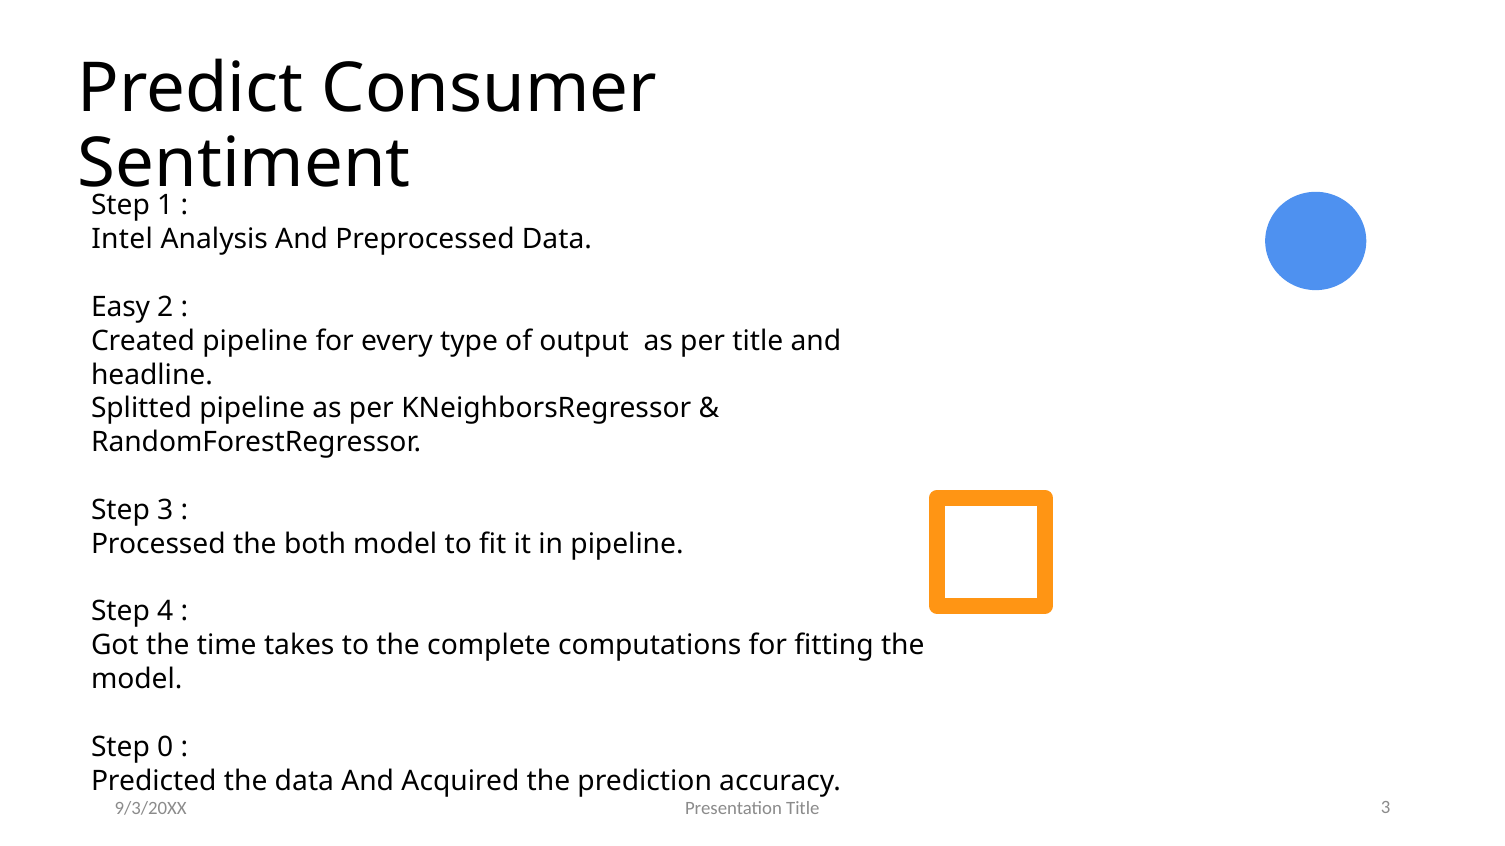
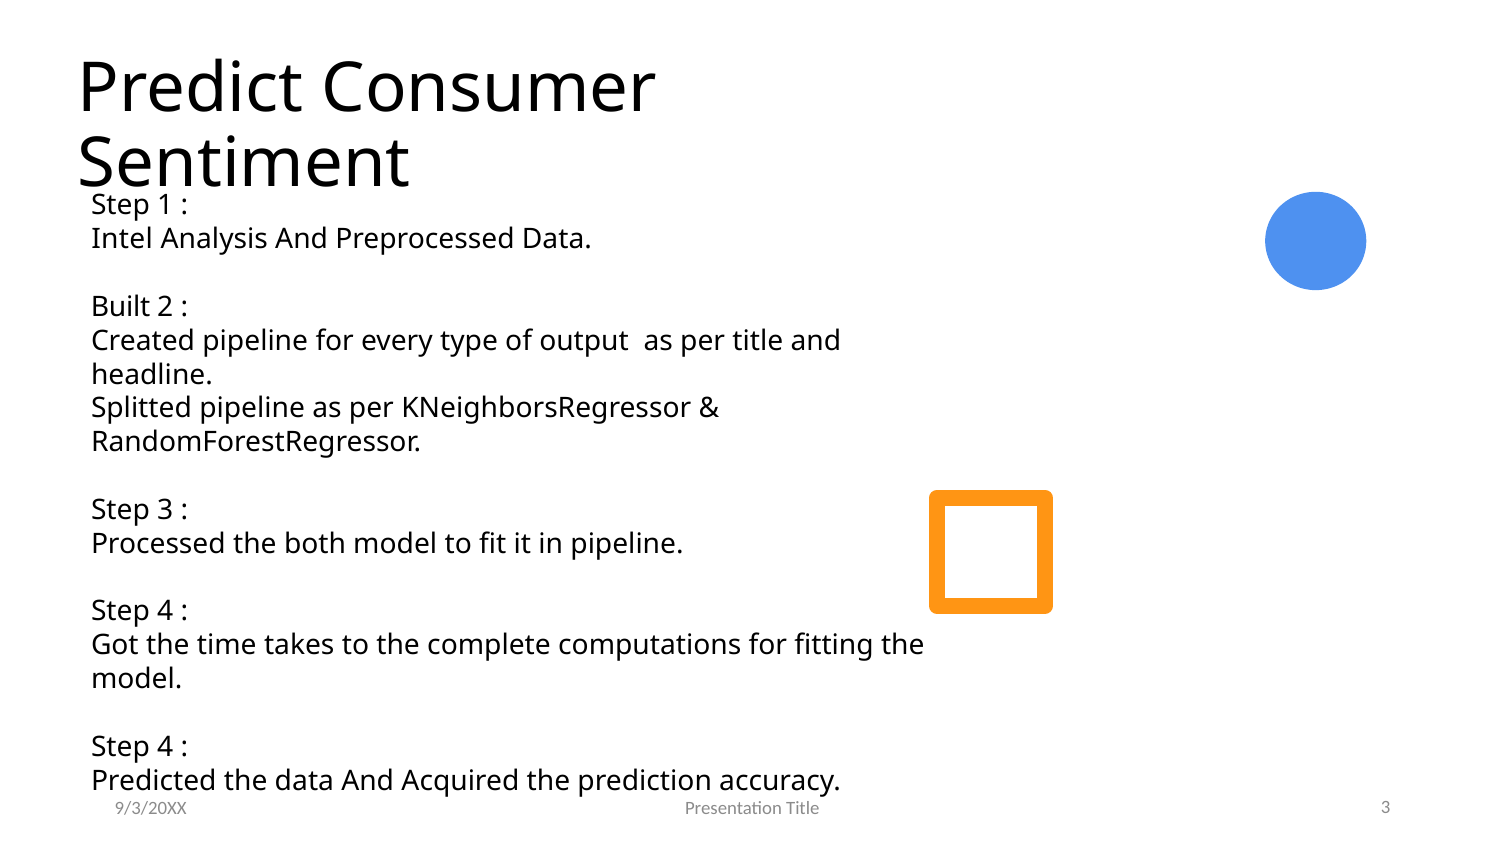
Easy: Easy -> Built (121, 307)
0: 0 -> 4 (165, 747)
